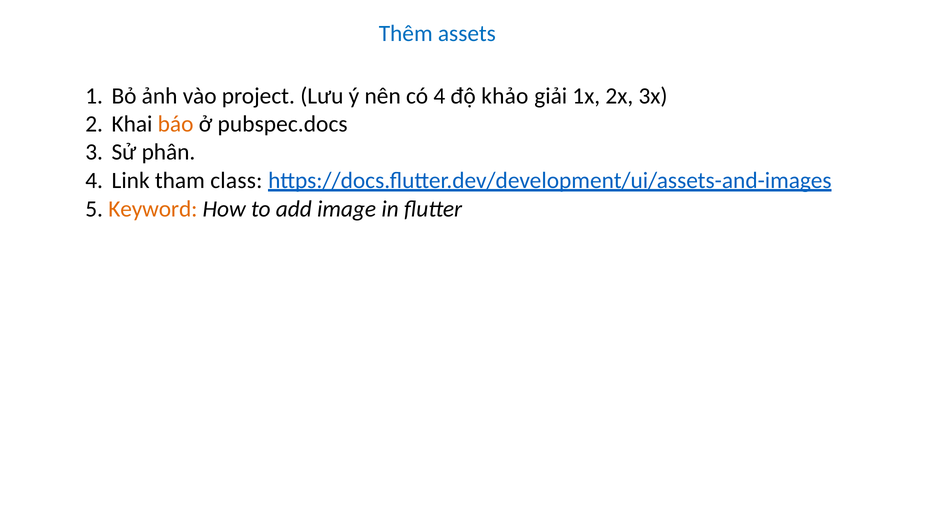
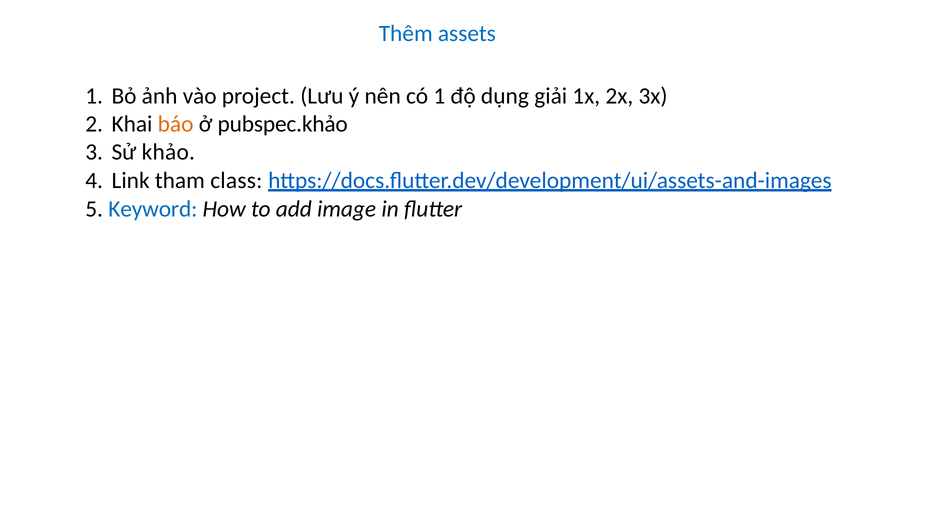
có 4: 4 -> 1 (439, 96)
khảo: khảo -> dụng (505, 96)
pubspec.docs: pubspec.docs -> pubspec.khảo (283, 124)
phân: phân -> khảo (168, 152)
Keyword colour: orange -> blue (153, 209)
